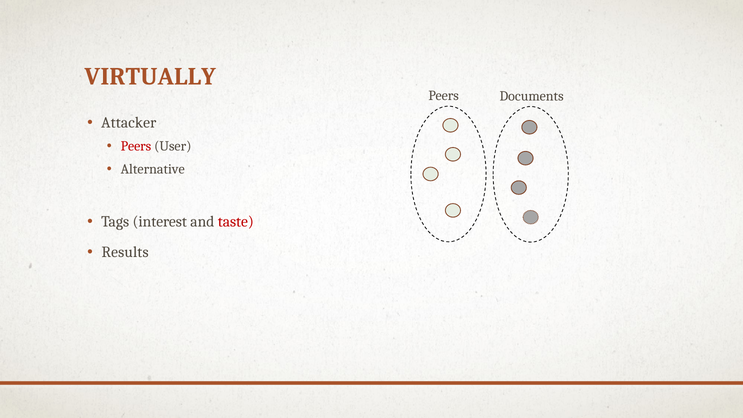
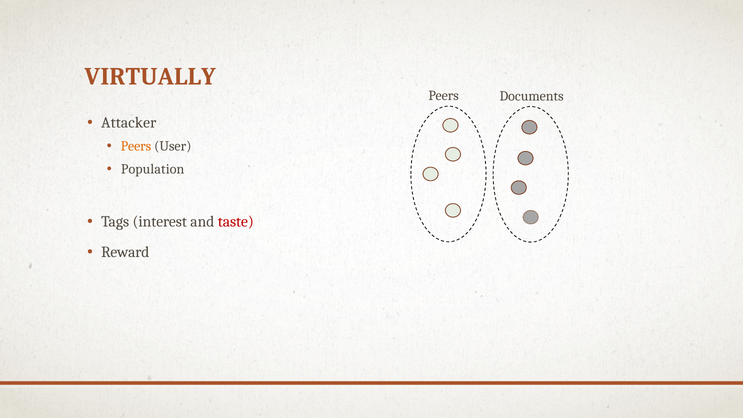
Peers colour: red -> orange (136, 146)
Alternative: Alternative -> Population (153, 169)
Results: Results -> Reward (125, 252)
